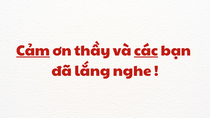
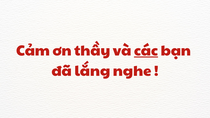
Cảm underline: present -> none (33, 51)
